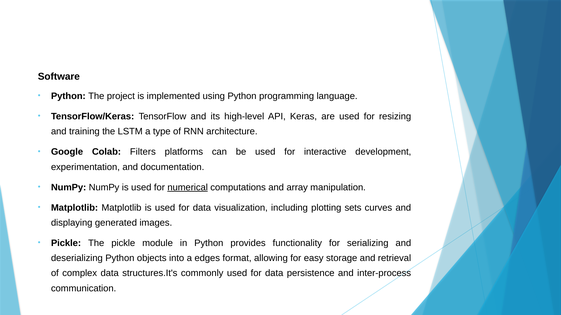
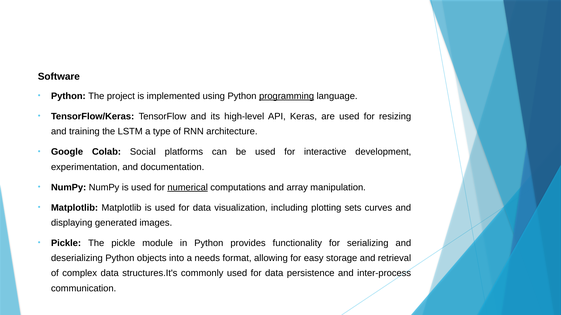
programming underline: none -> present (287, 96)
Filters: Filters -> Social (143, 152)
edges: edges -> needs (207, 259)
